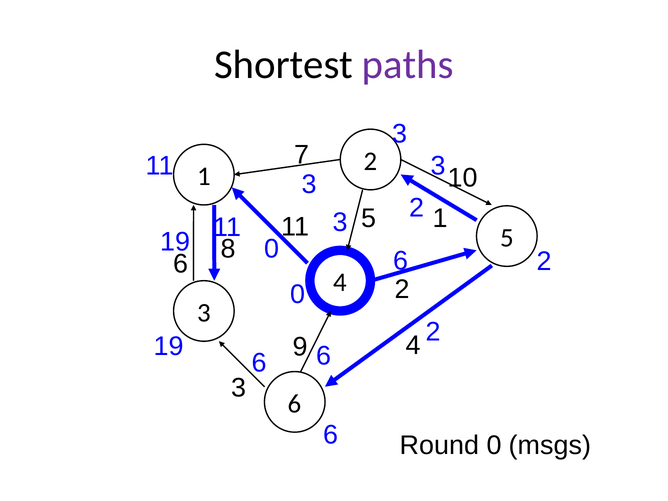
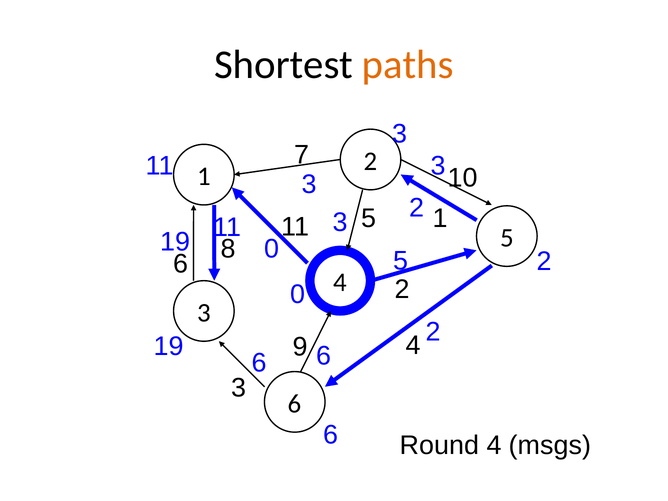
paths colour: purple -> orange (408, 65)
0 6: 6 -> 5 (400, 261)
Round 0: 0 -> 4 (494, 445)
